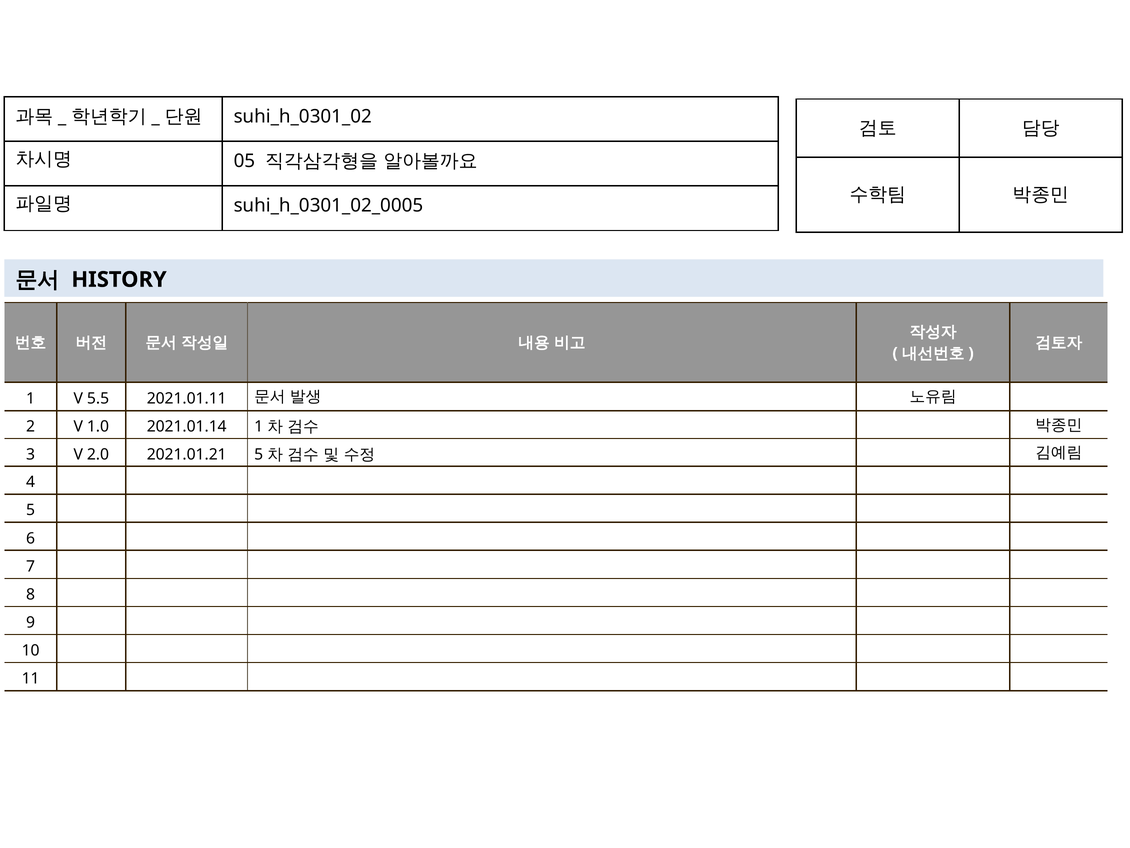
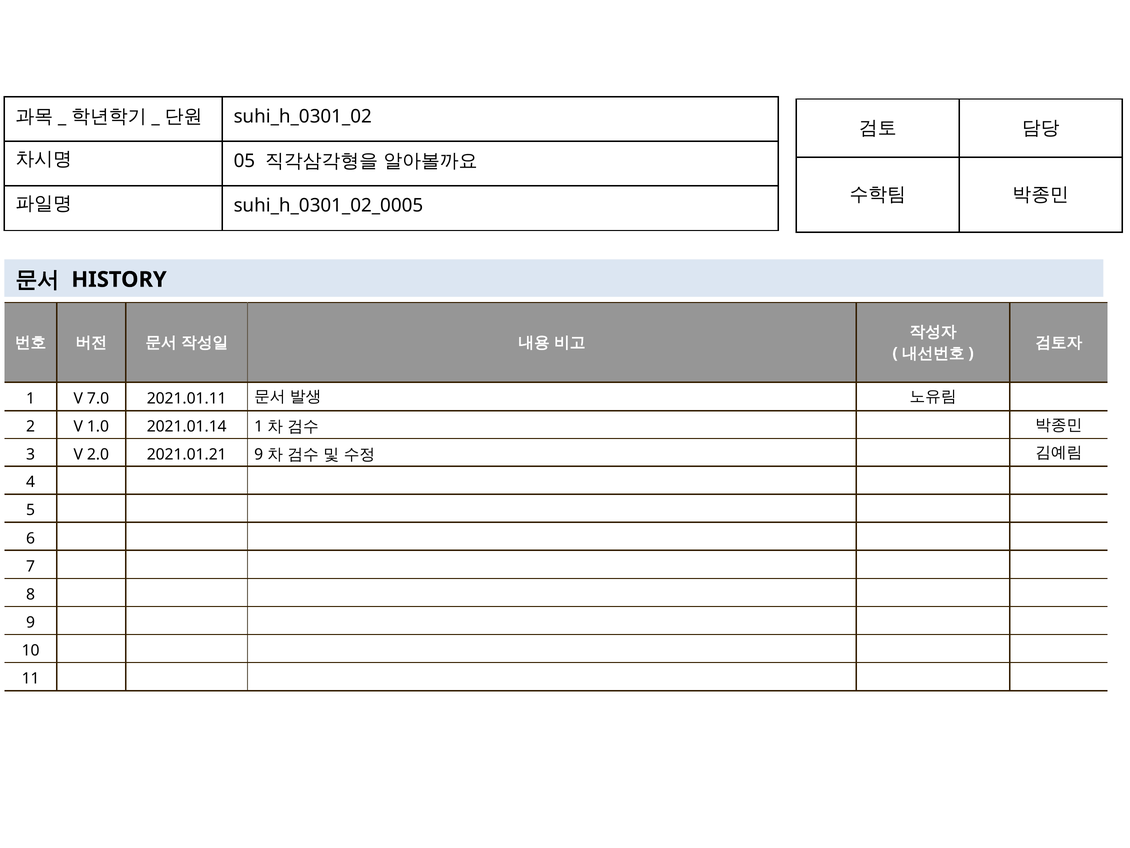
5.5: 5.5 -> 7.0 (98, 398)
2021.01.21 5: 5 -> 9 (259, 454)
